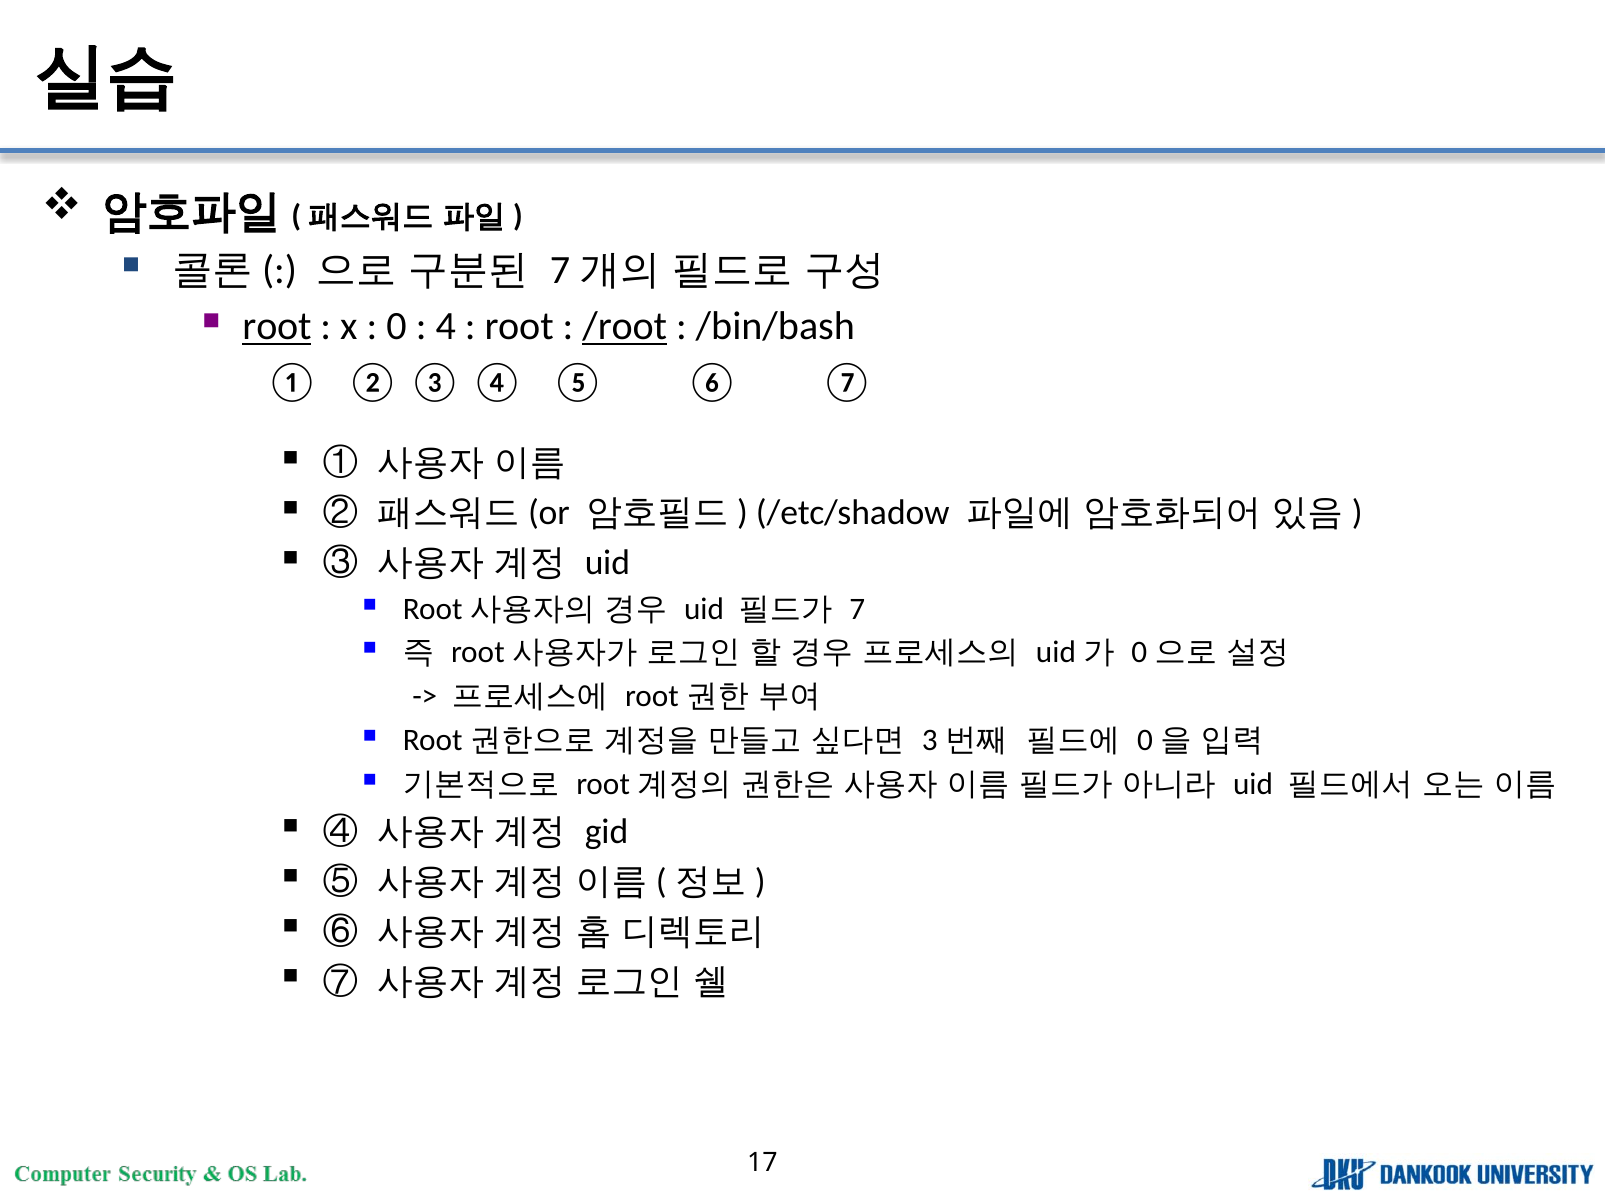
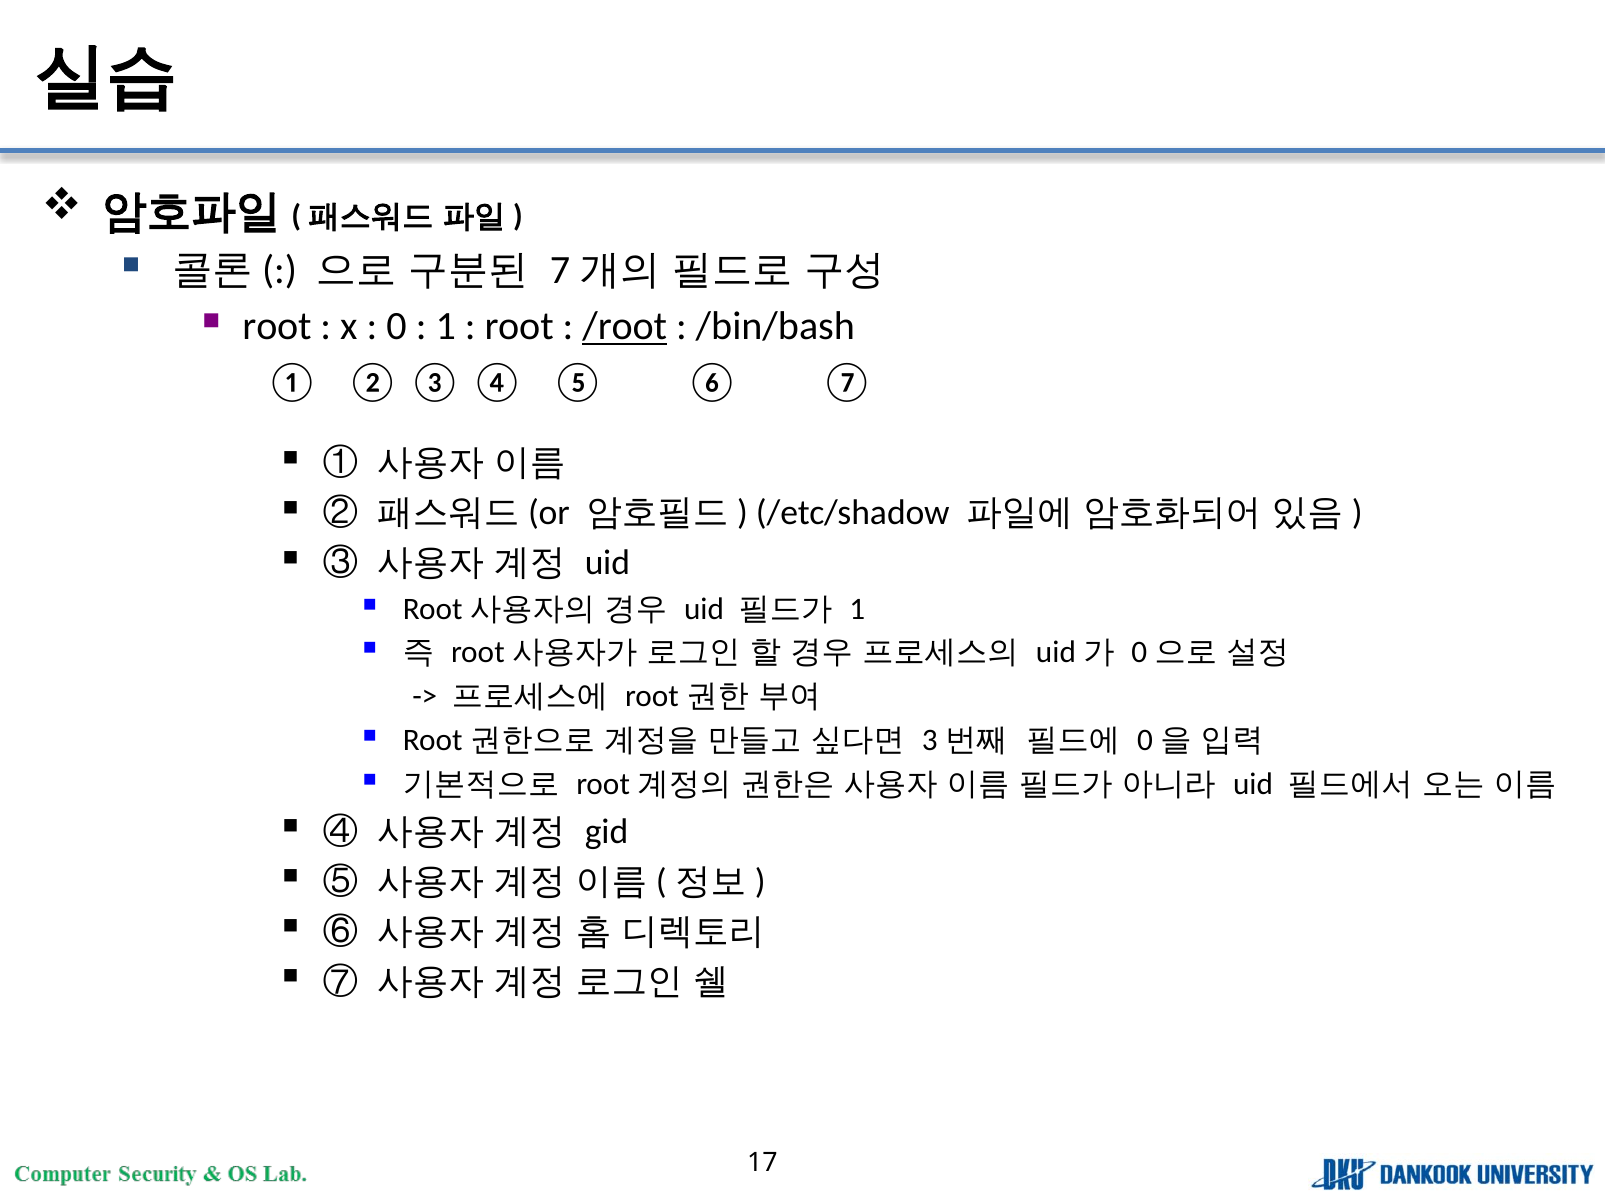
root underline: present -> none (277, 326)
4: 4 -> 1 (446, 326)
7: 7 -> 1 (857, 609)
